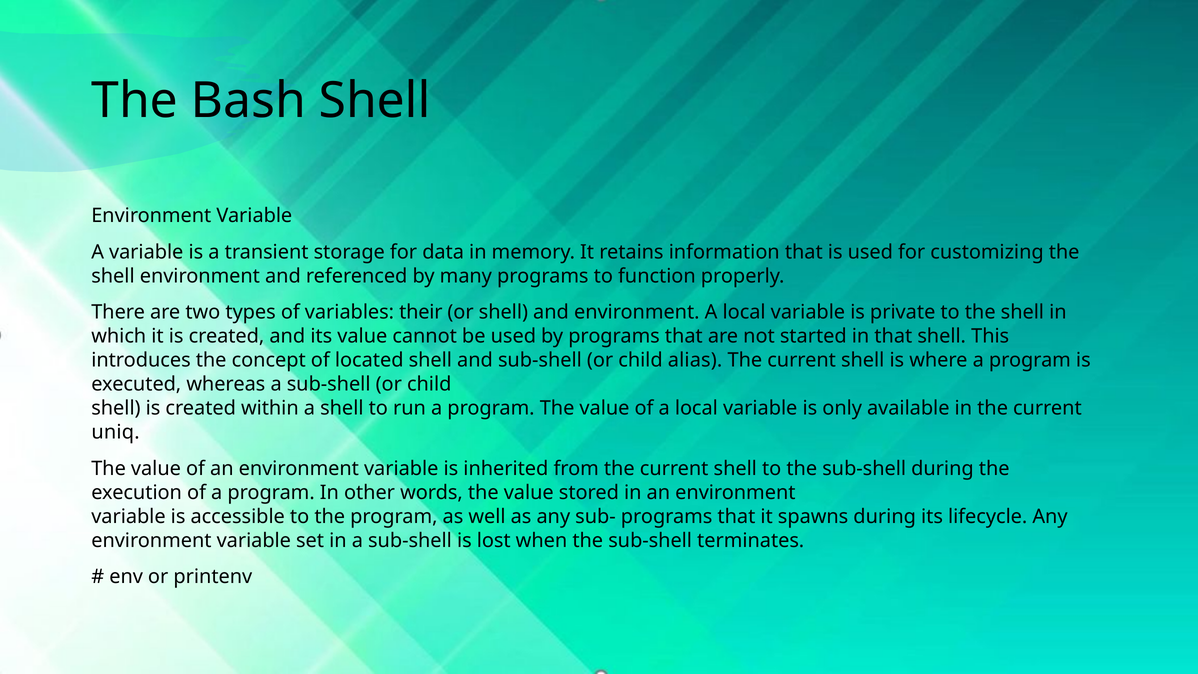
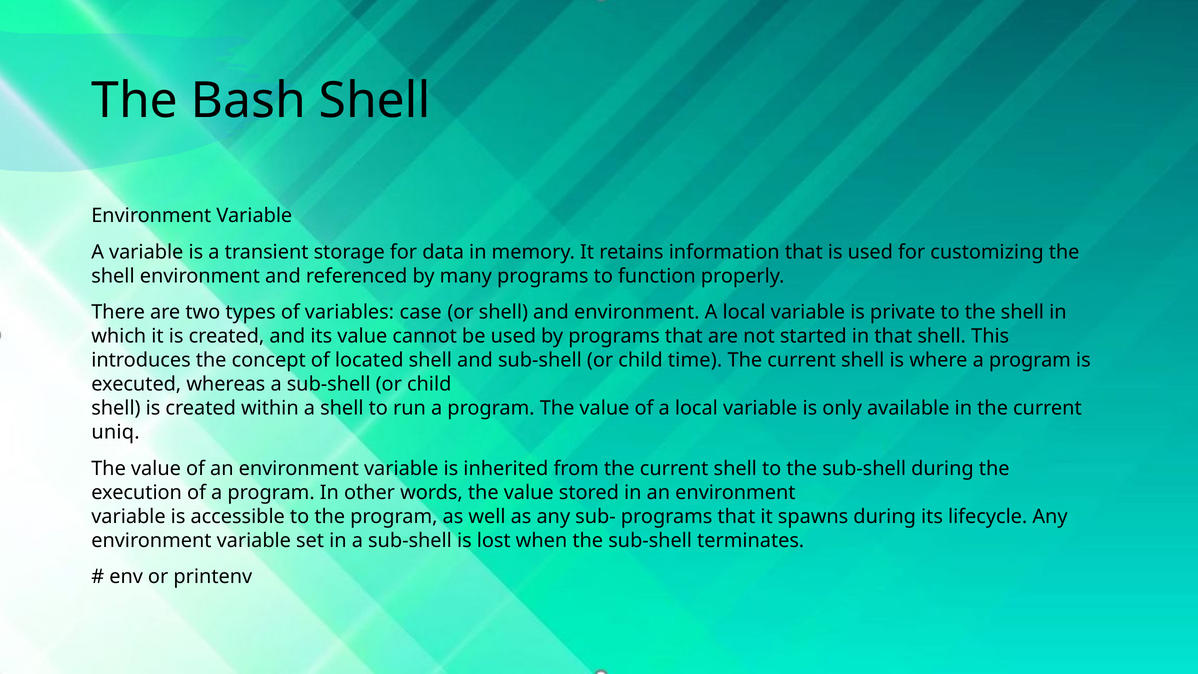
their: their -> case (421, 312)
alias: alias -> time (695, 360)
